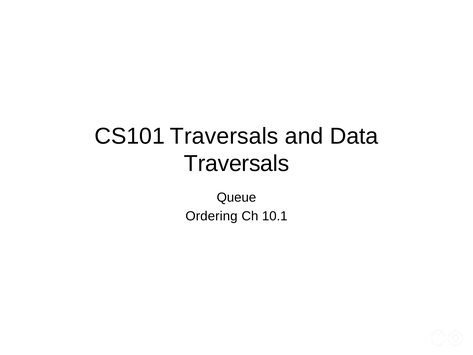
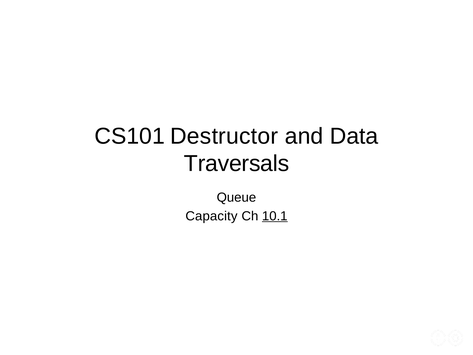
CS101 Traversals: Traversals -> Destructor (224, 136)
Ordering: Ordering -> Capacity (211, 216)
10.1 underline: none -> present (275, 216)
